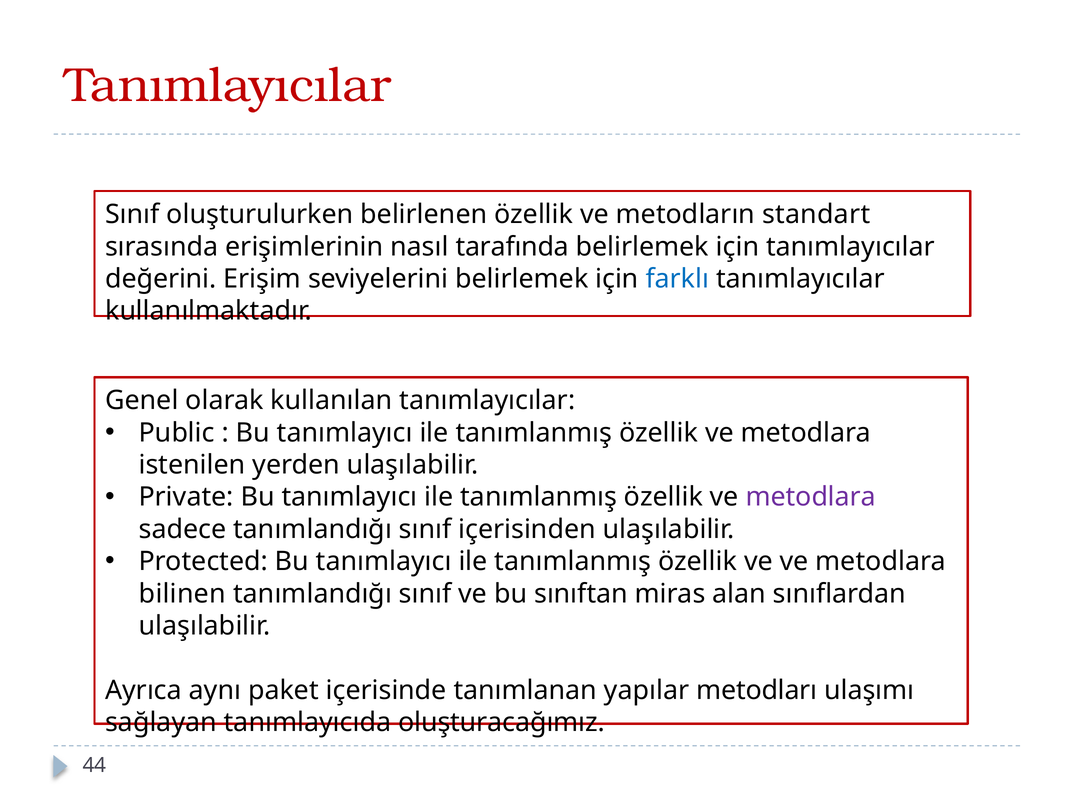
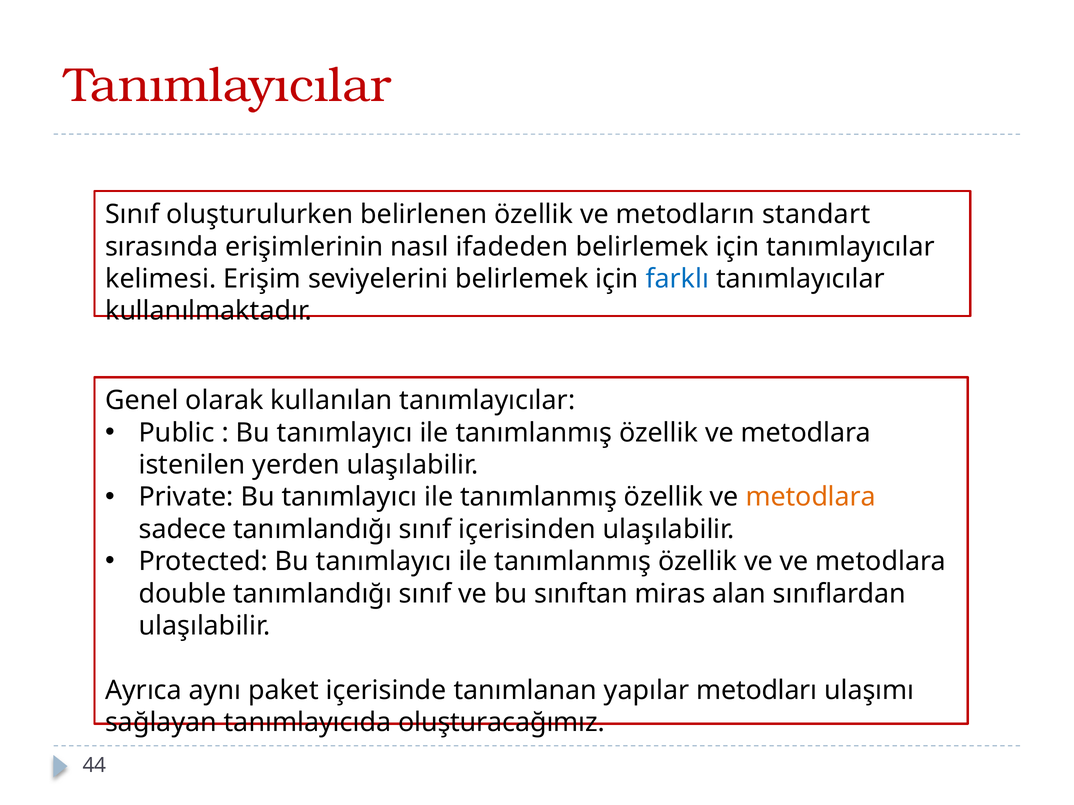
tarafında: tarafında -> ifadeden (512, 247)
değerini: değerini -> kelimesi (161, 279)
metodlara colour: purple -> orange (811, 497)
bilinen: bilinen -> double (183, 594)
